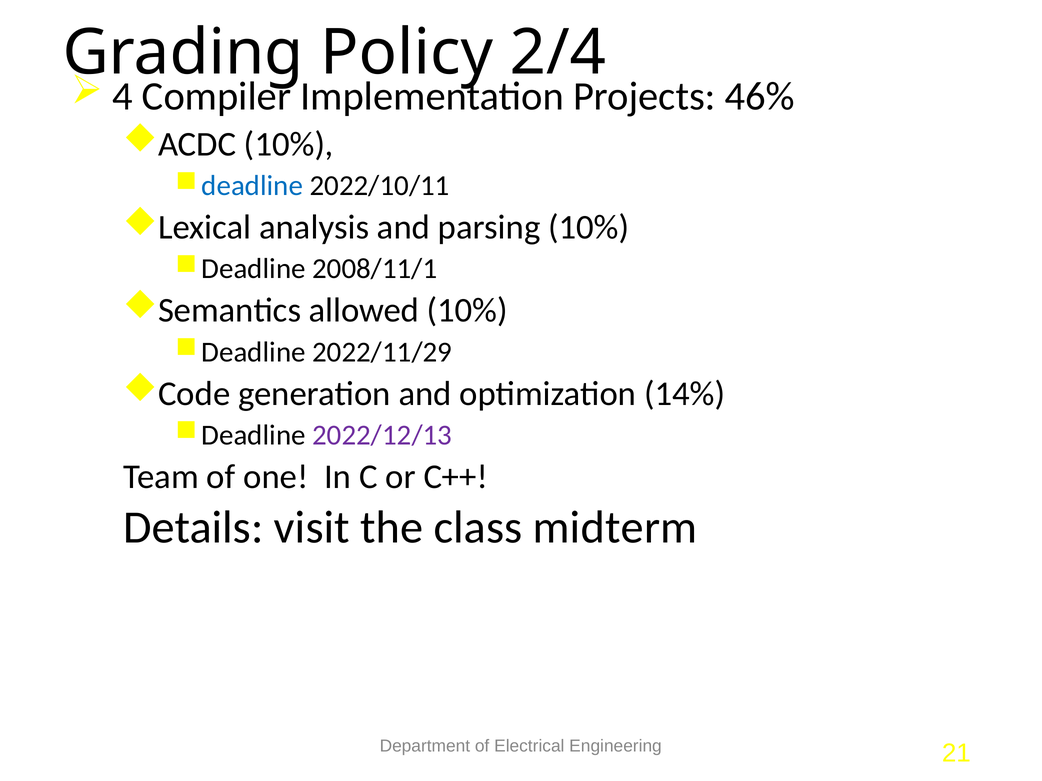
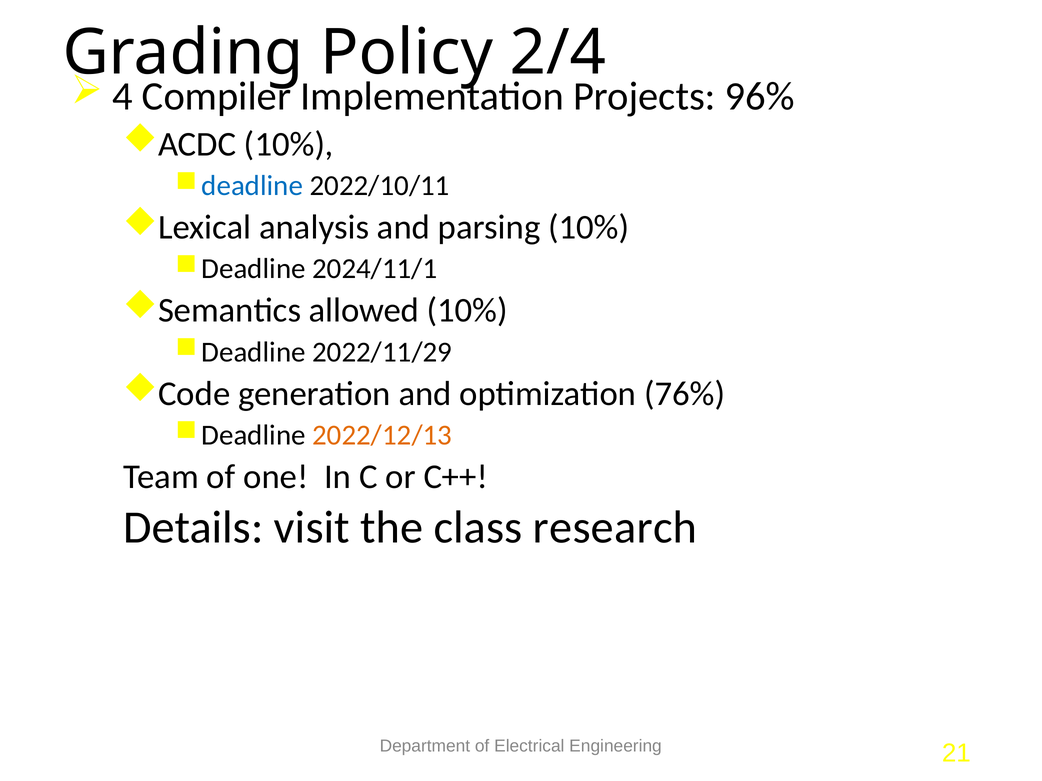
46%: 46% -> 96% (760, 96)
2008/11/1: 2008/11/1 -> 2024/11/1 (375, 269)
14%: 14% -> 76% (685, 394)
2022/12/13 colour: purple -> orange (382, 435)
midterm: midterm -> research (615, 528)
